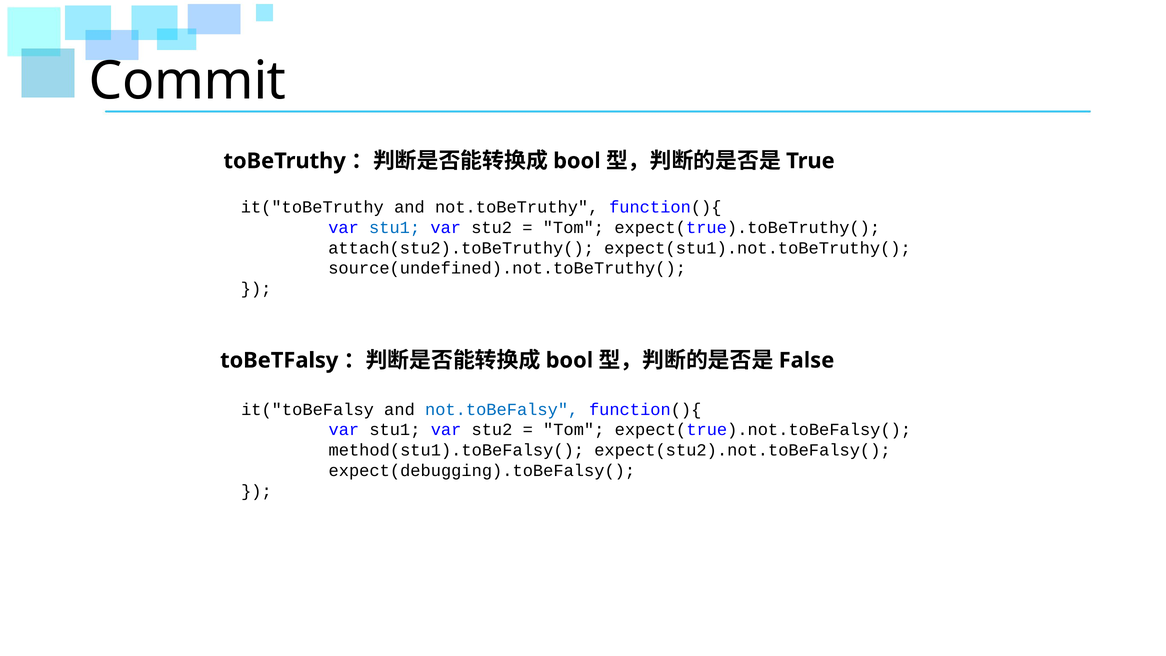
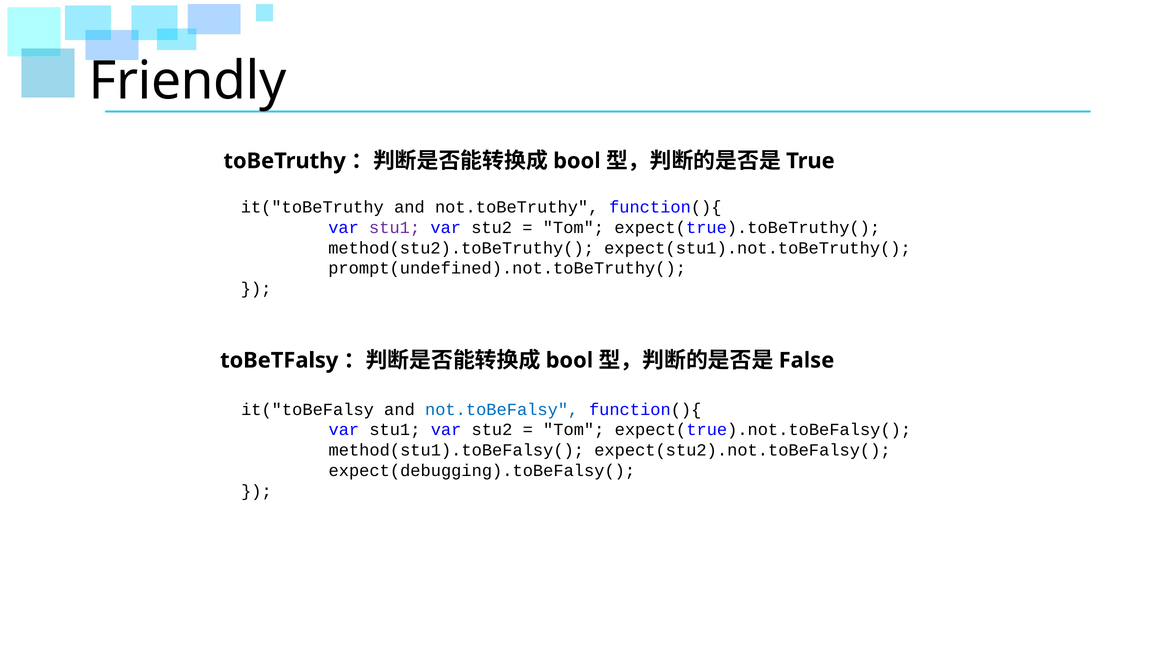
Commit: Commit -> Friendly (188, 81)
stu1 colour: blue -> purple (395, 227)
attach(stu2).toBeTruthy(: attach(stu2).toBeTruthy( -> method(stu2).toBeTruthy( (461, 248)
source(undefined).not.toBeTruthy(: source(undefined).not.toBeTruthy( -> prompt(undefined).not.toBeTruthy( (507, 268)
